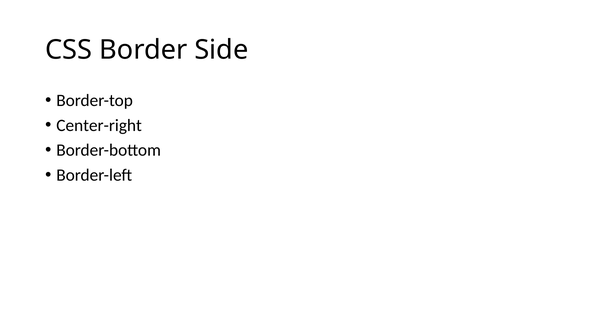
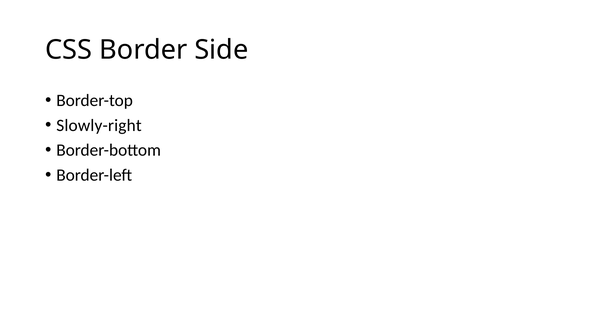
Center-right: Center-right -> Slowly-right (99, 125)
